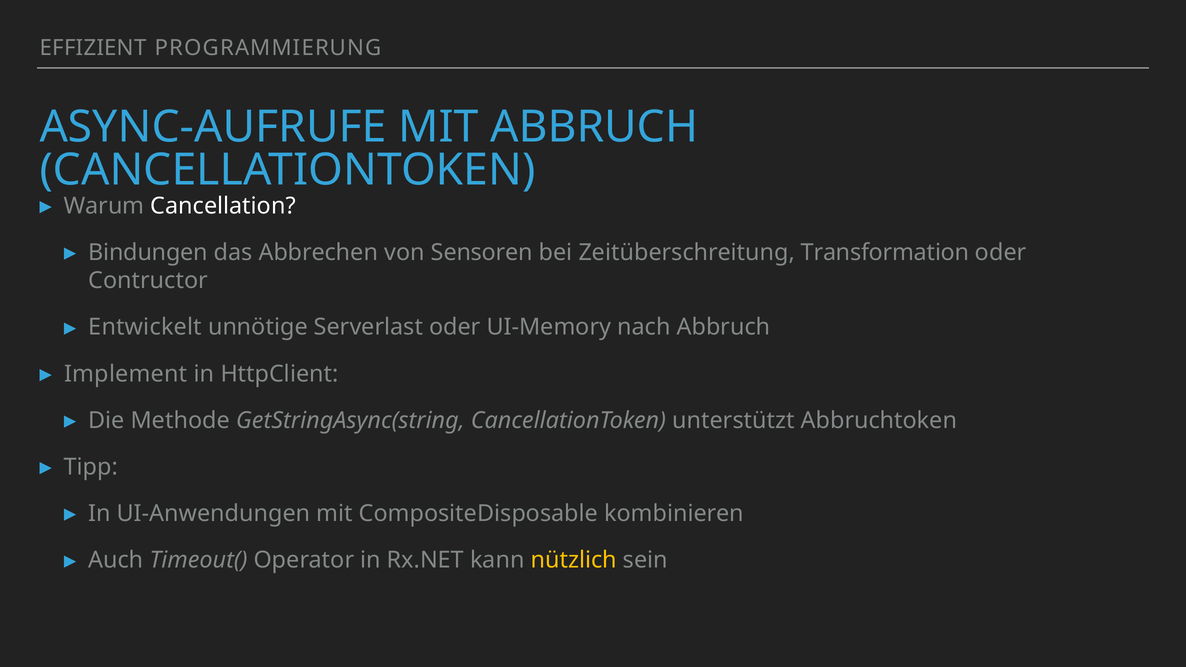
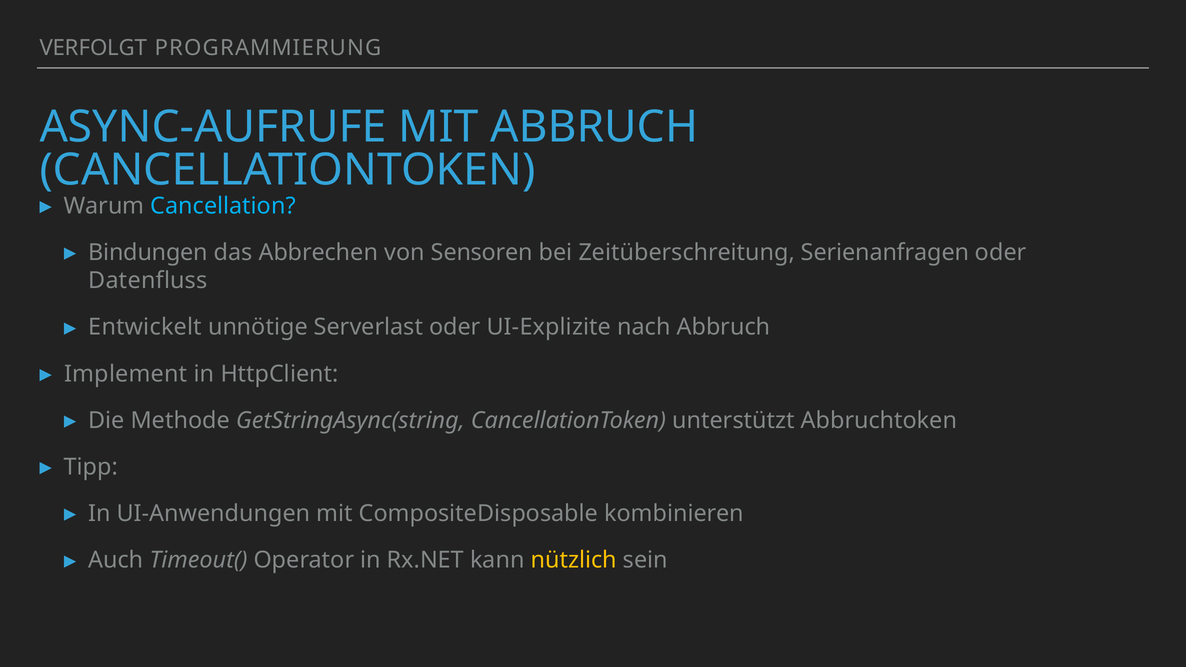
EFFIZIENT: EFFIZIENT -> VERFOLGT (93, 48)
Cancellation colour: white -> light blue (223, 206)
Transformation: Transformation -> Serienanfragen (885, 253)
Contructor: Contructor -> Datenfluss (148, 281)
UI-Memory: UI-Memory -> UI-Explizite (549, 327)
